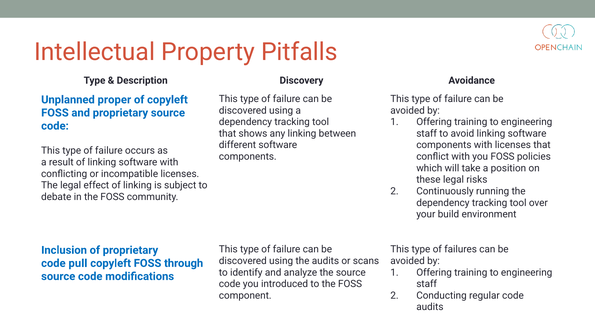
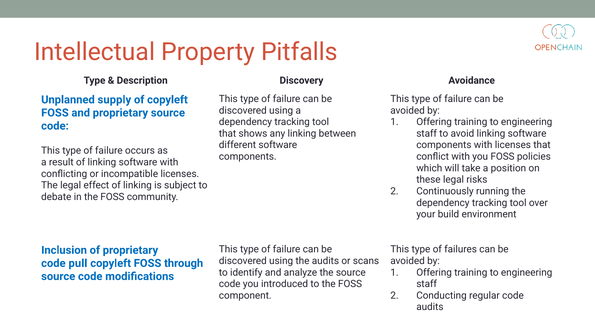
proper: proper -> supply (114, 100)
